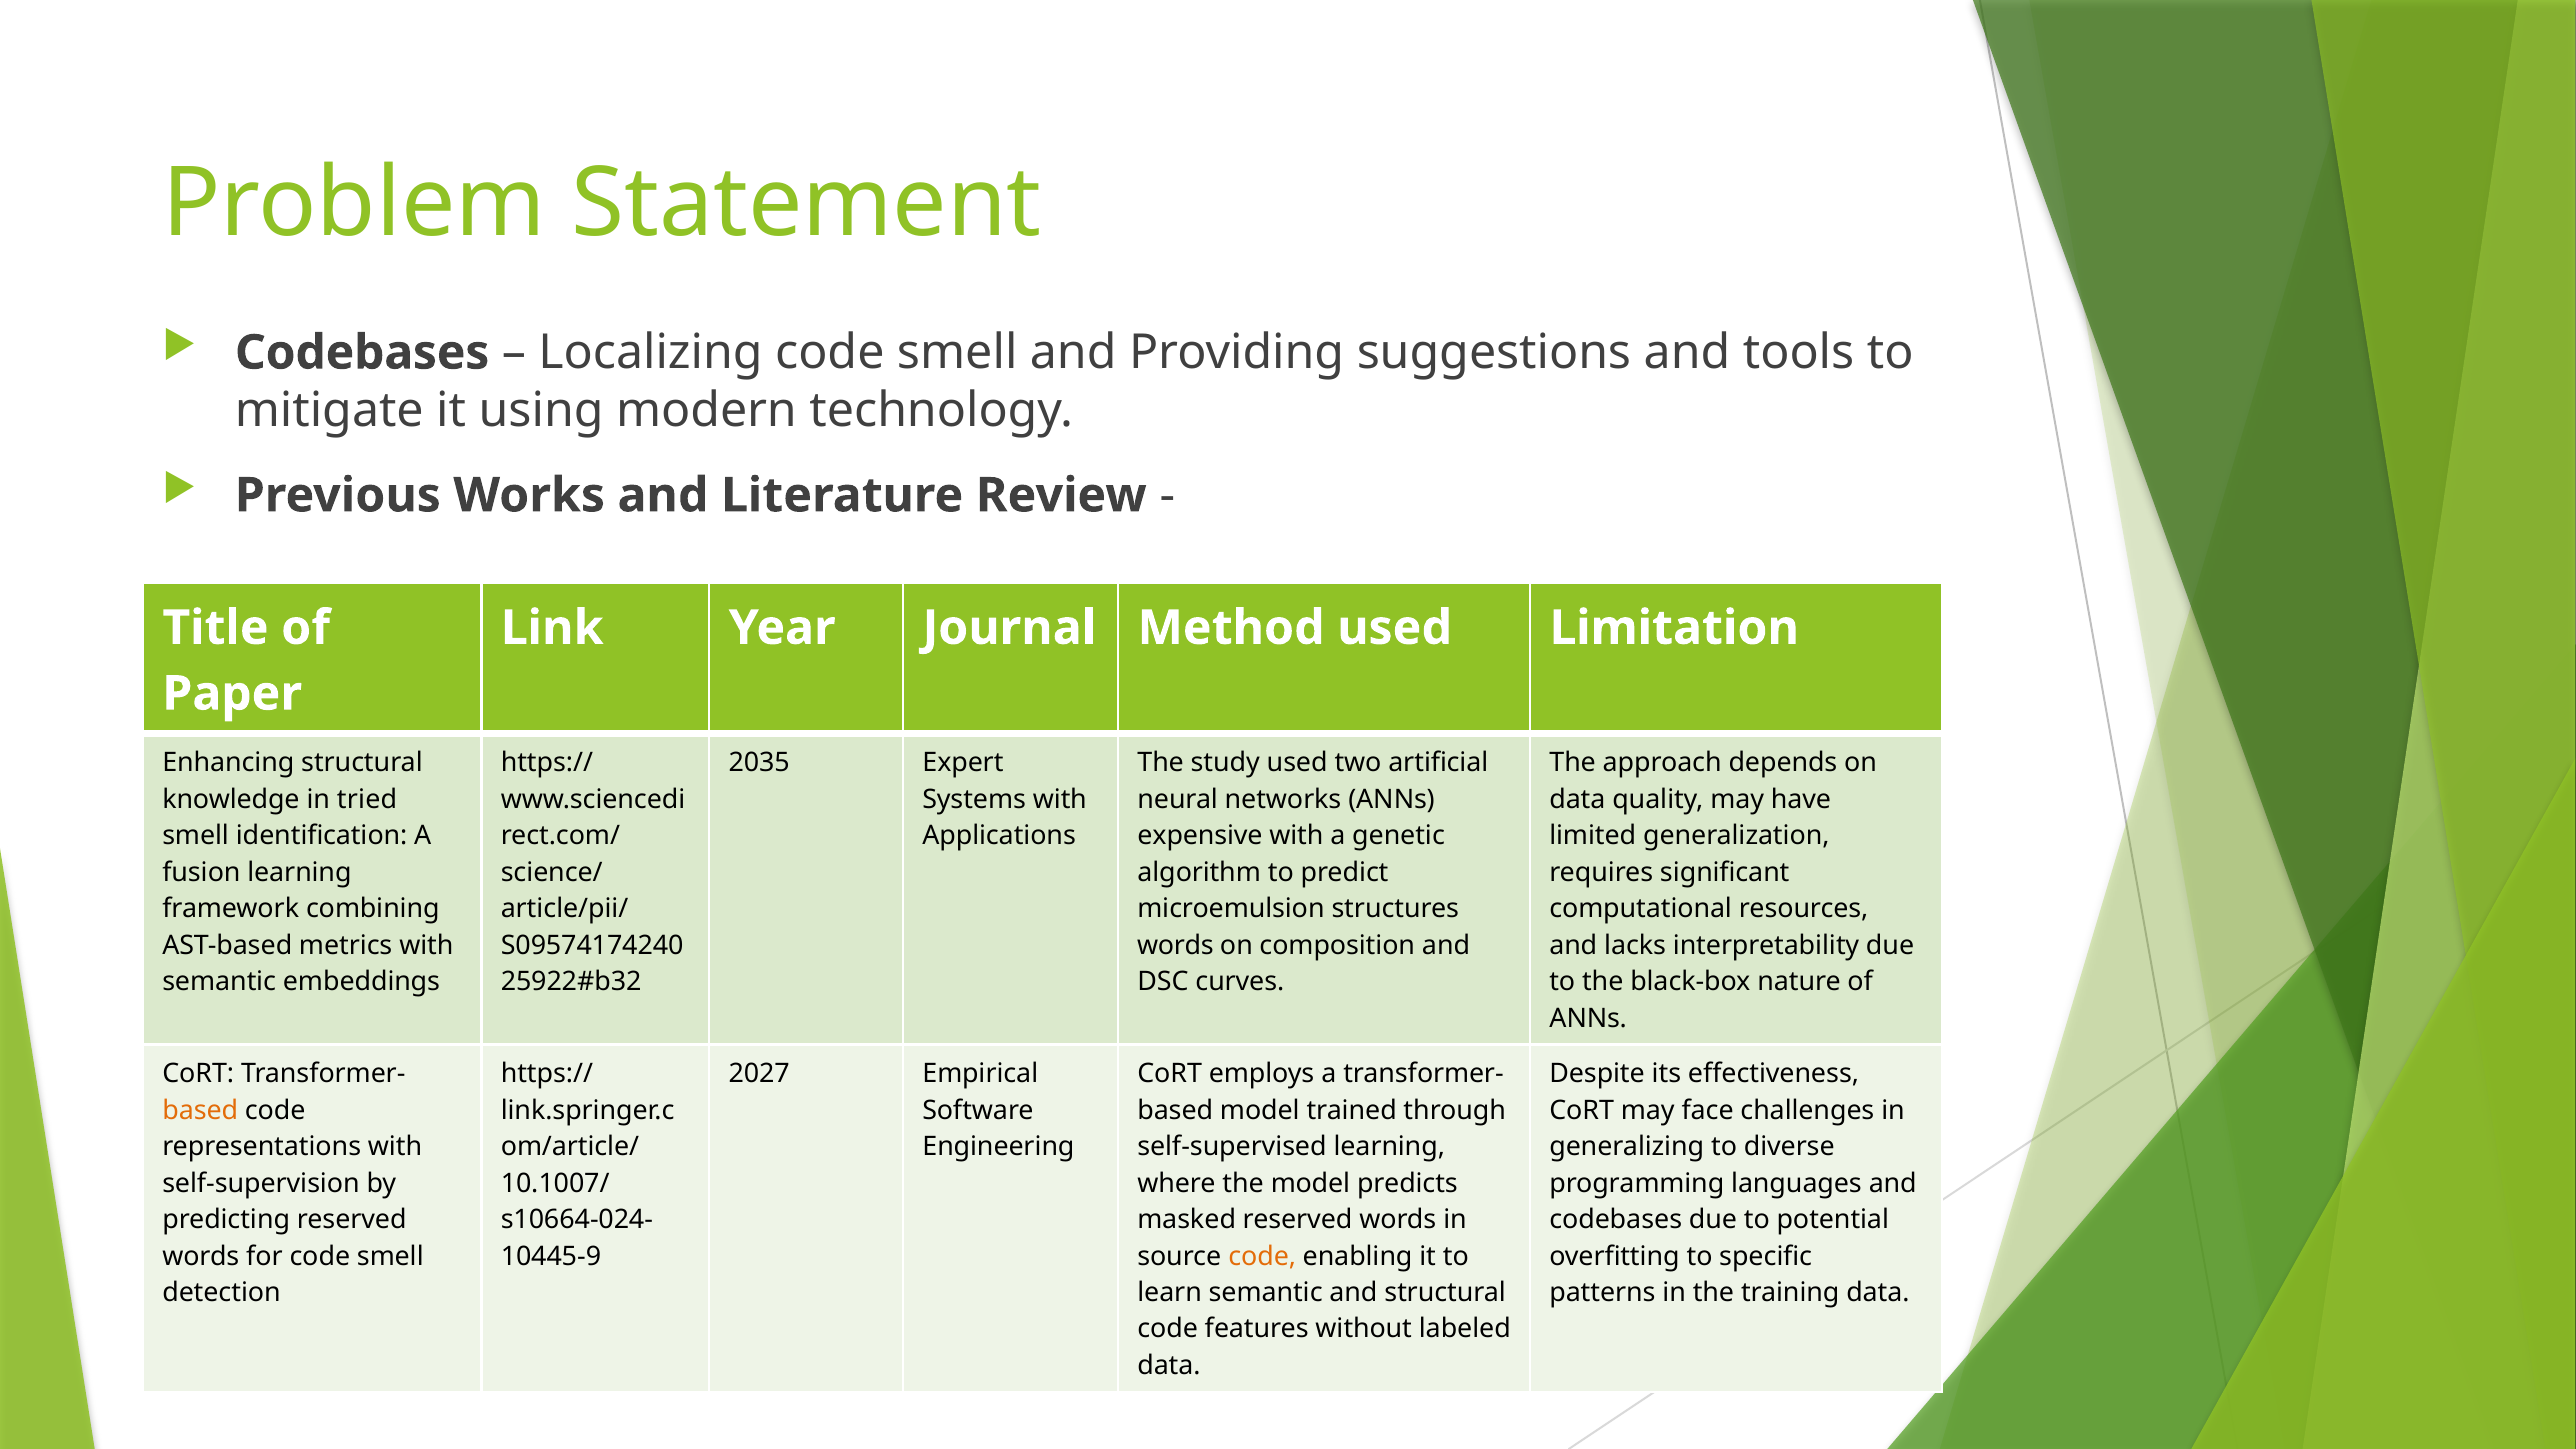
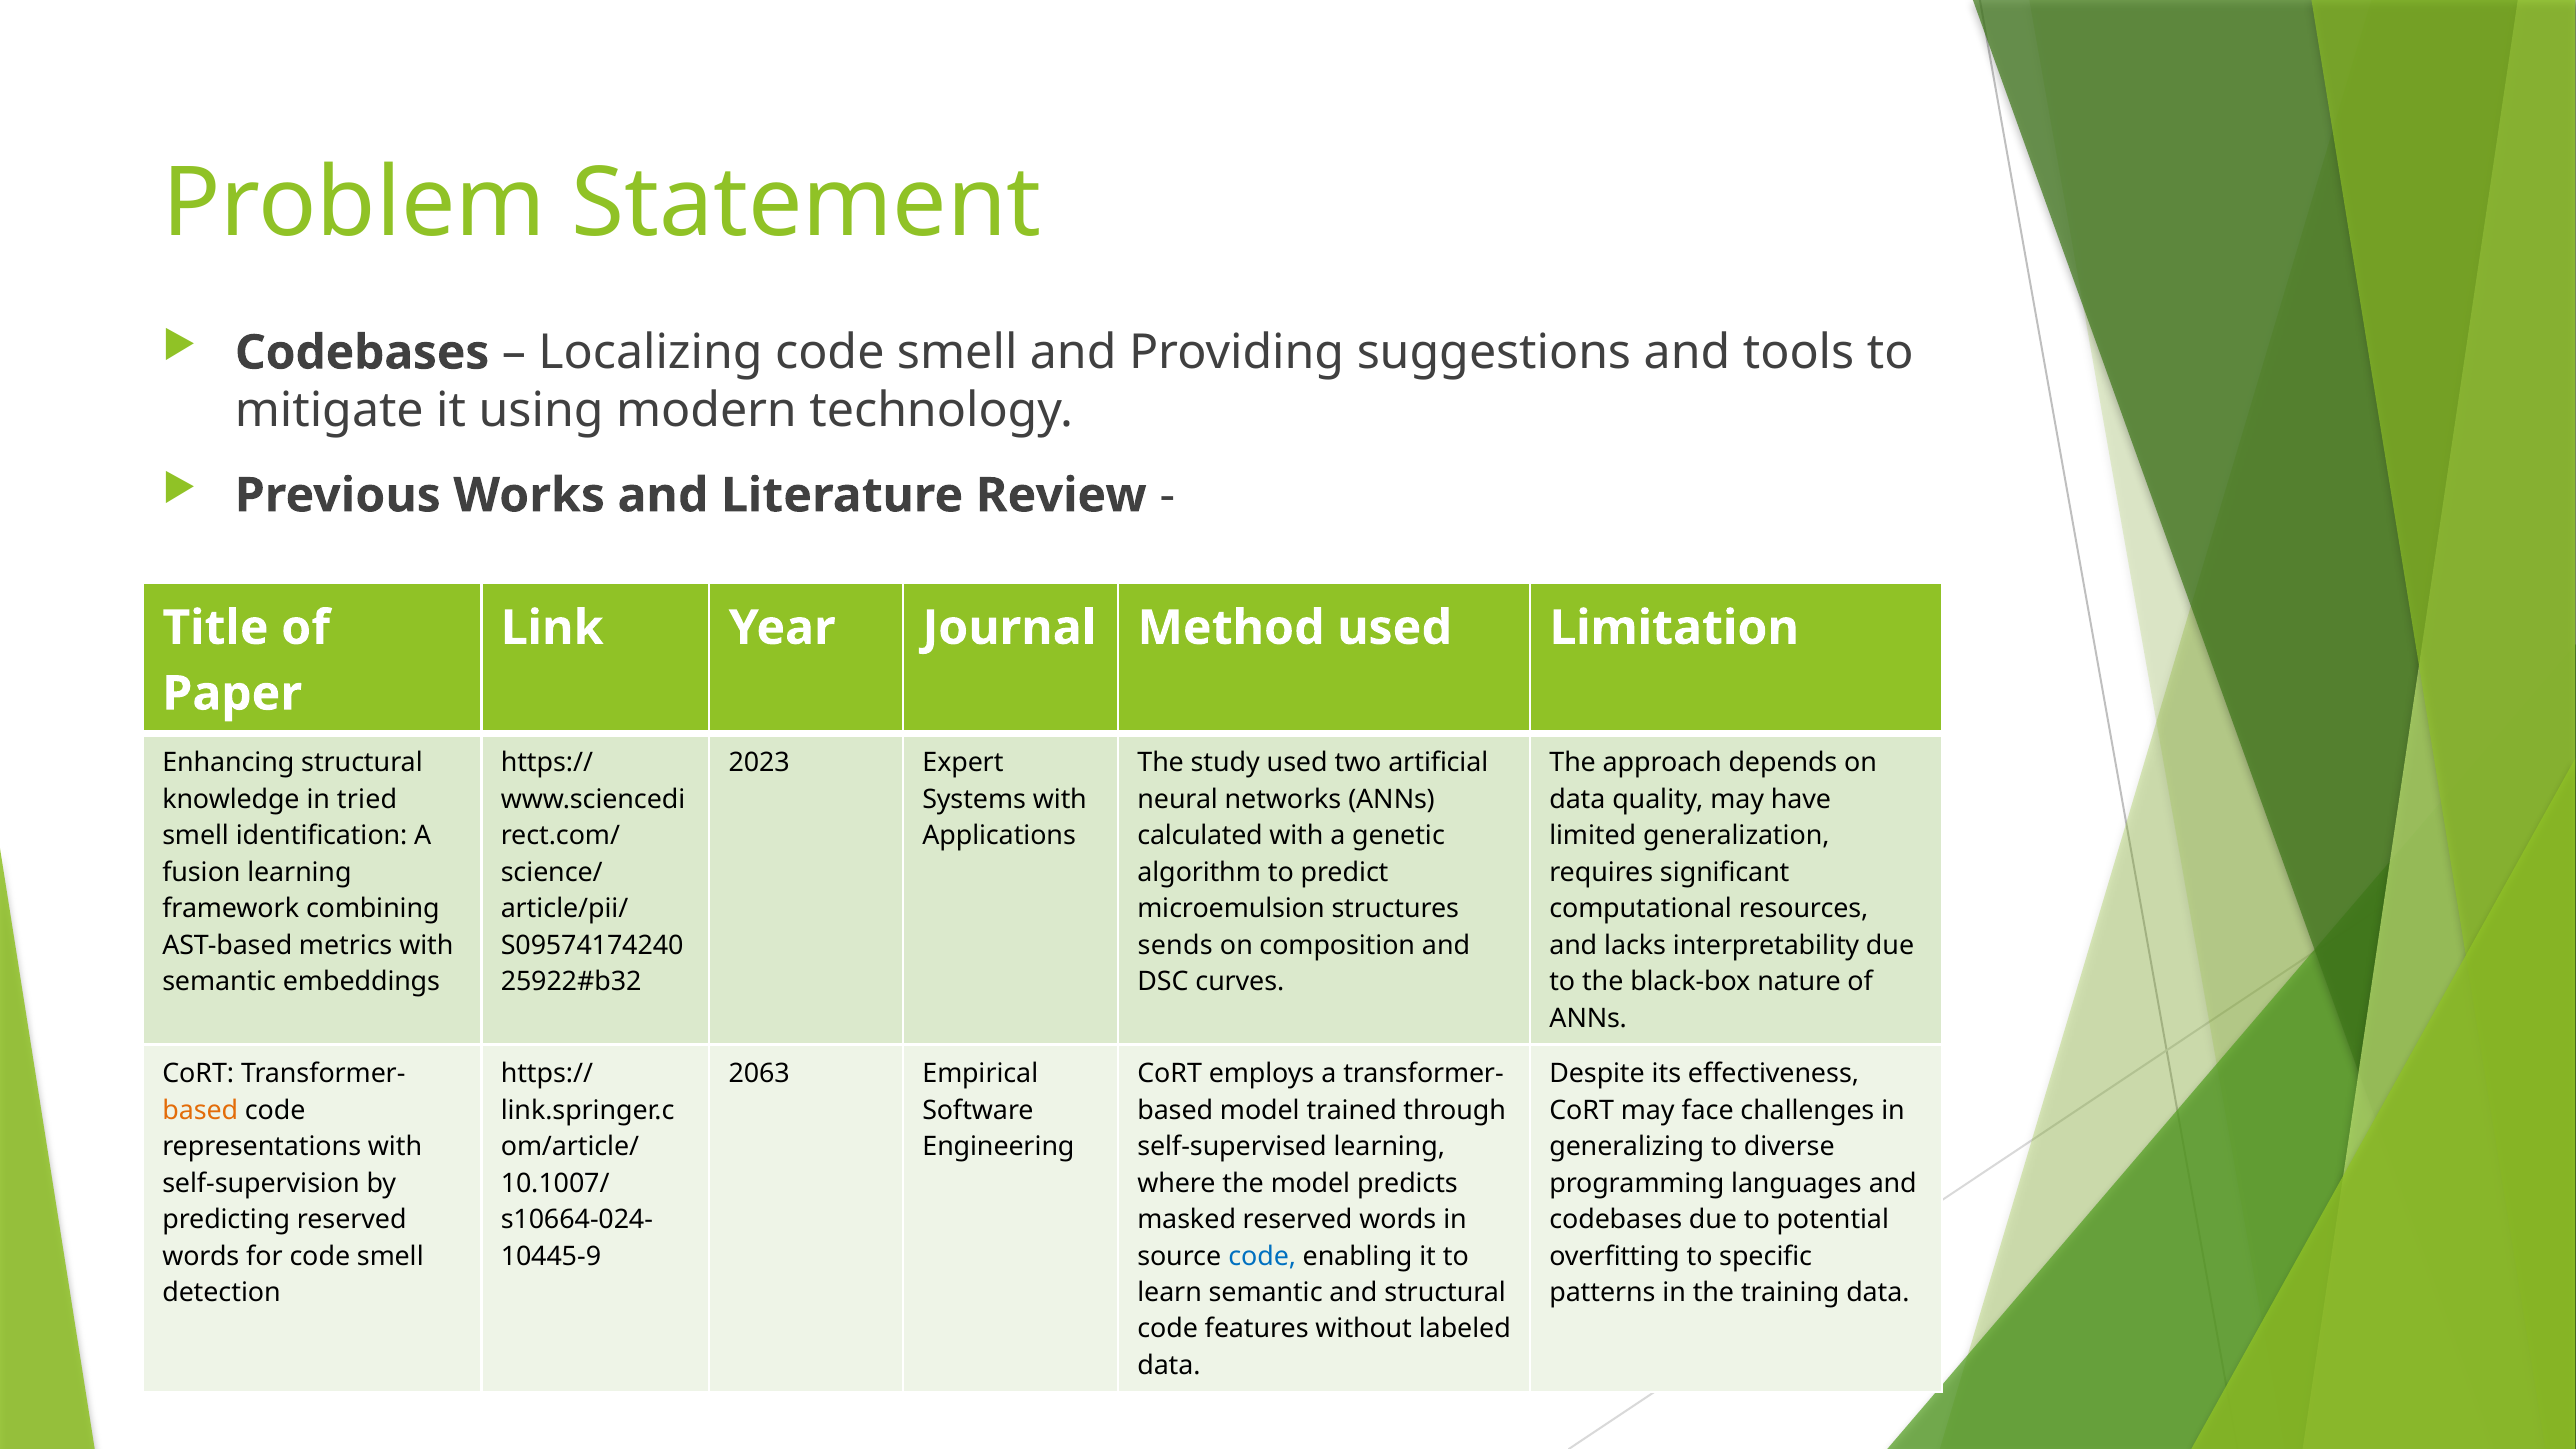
2035: 2035 -> 2023 (759, 763)
expensive: expensive -> calculated (1200, 836)
words: words -> sends (1175, 945)
2027: 2027 -> 2063 (759, 1074)
code colour: orange -> blue (1262, 1256)
